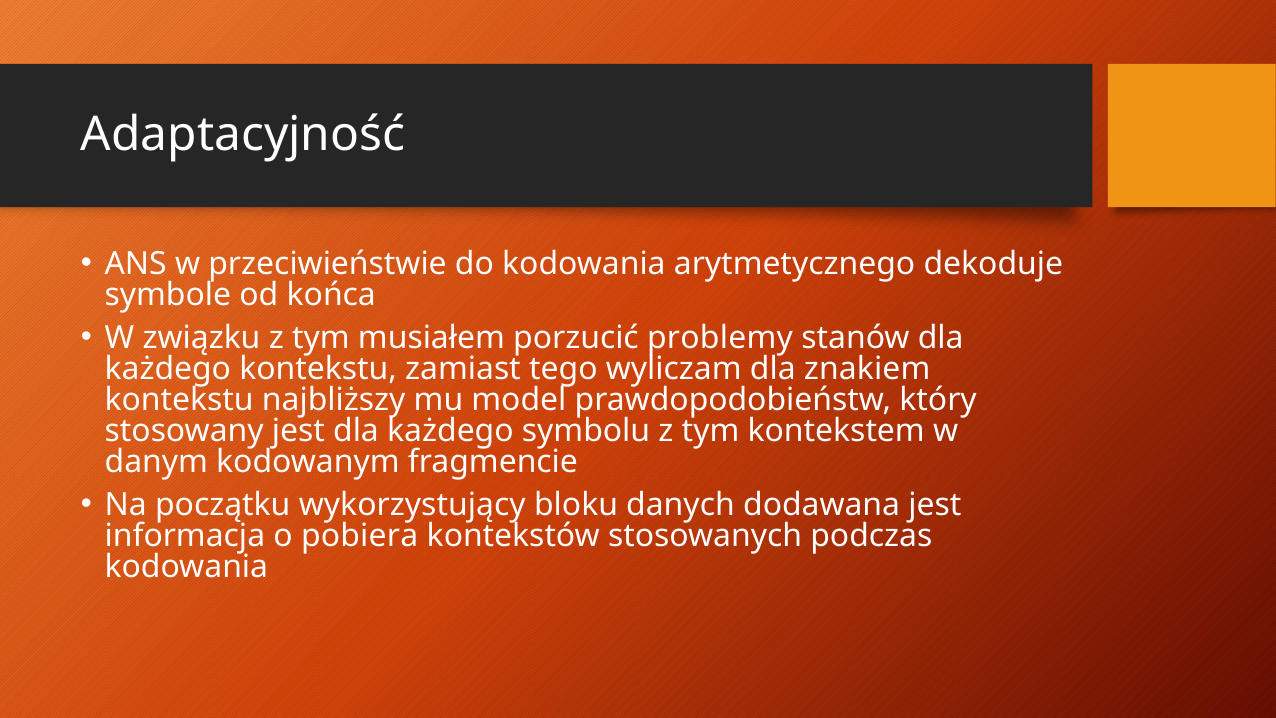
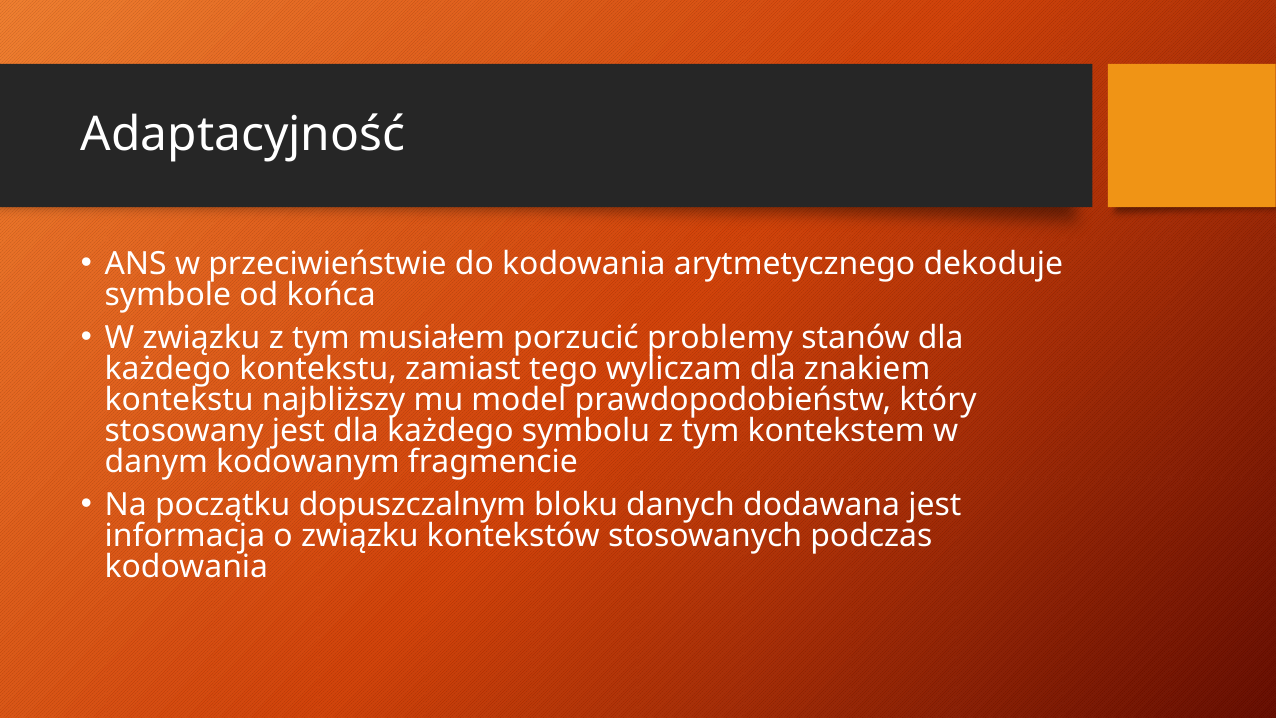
wykorzystujący: wykorzystujący -> dopuszczalnym (412, 505)
o pobiera: pobiera -> związku (360, 536)
